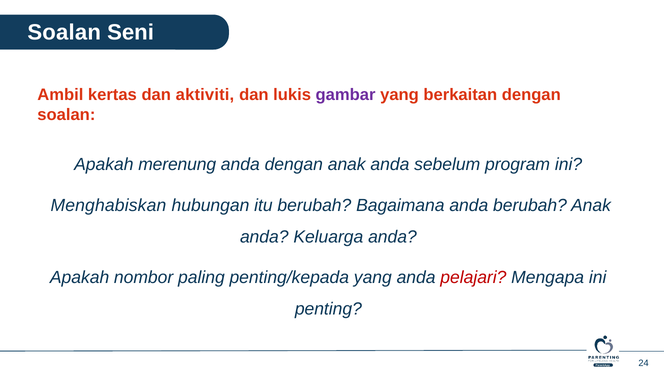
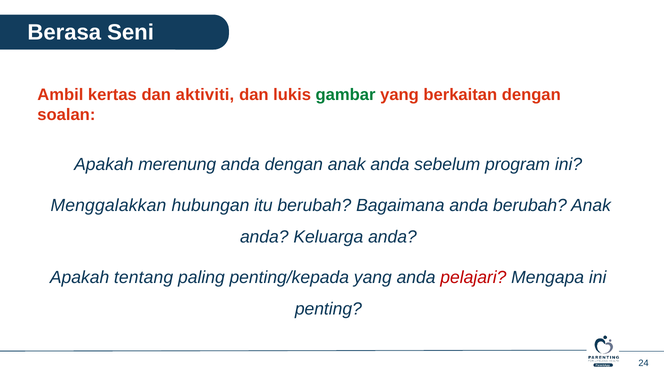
Soalan: Soalan -> Berasa (64, 32)
gambar colour: purple -> green (346, 95)
Menghabiskan: Menghabiskan -> Menggalakkan (108, 205)
nombor: nombor -> tentang (144, 277)
